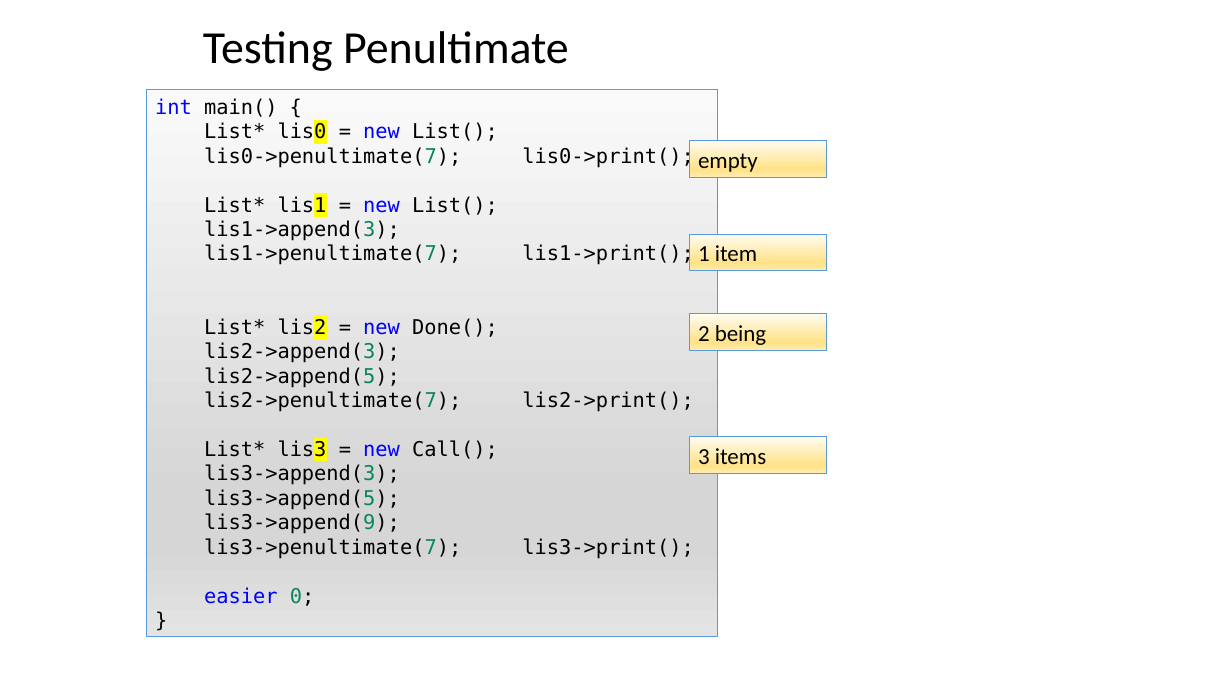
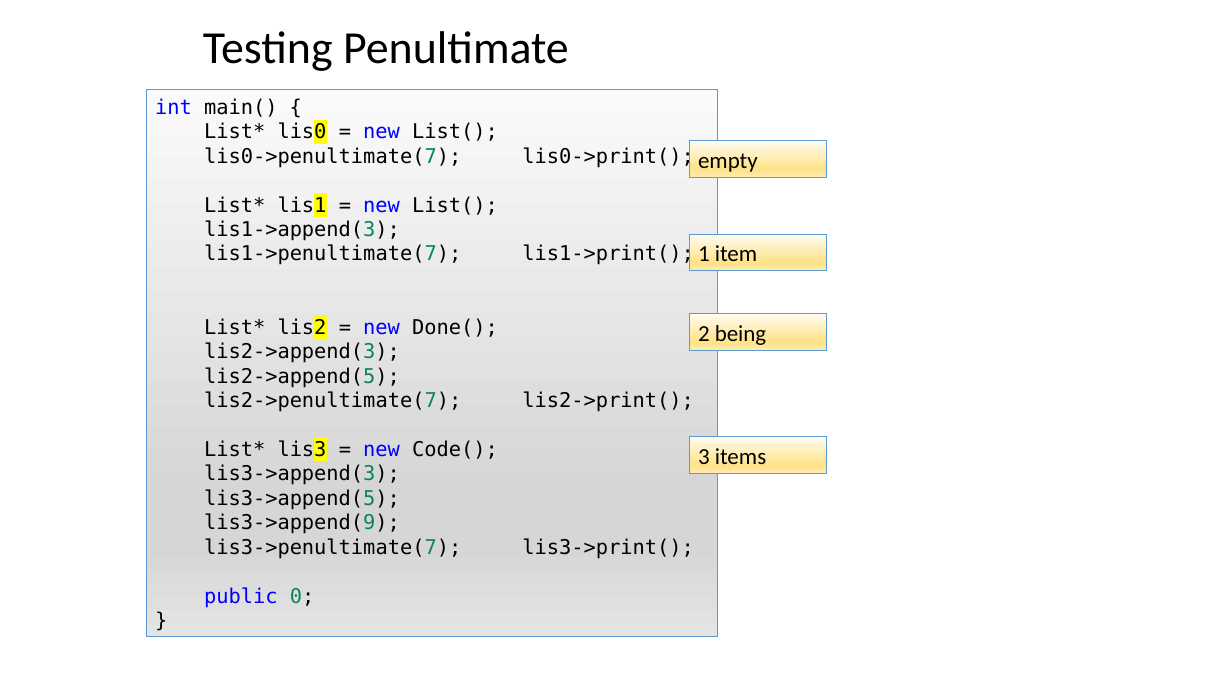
Call(: Call( -> Code( (455, 450)
easier: easier -> public (241, 597)
